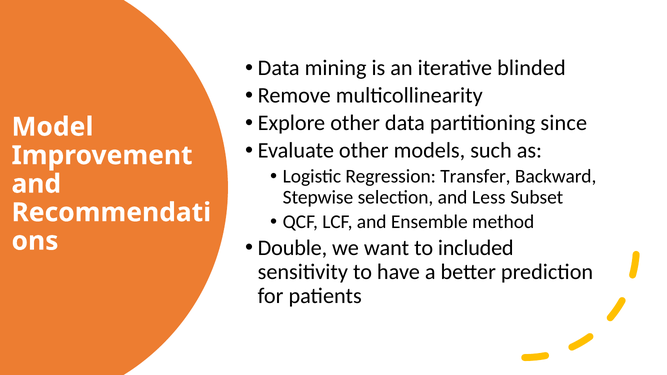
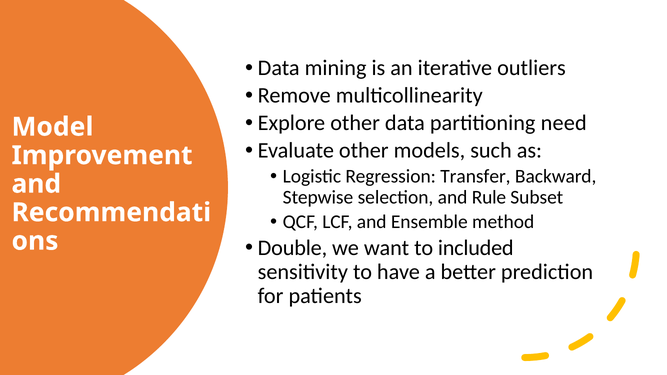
blinded: blinded -> outliers (531, 68)
since: since -> need (564, 123)
Less: Less -> Rule (489, 198)
